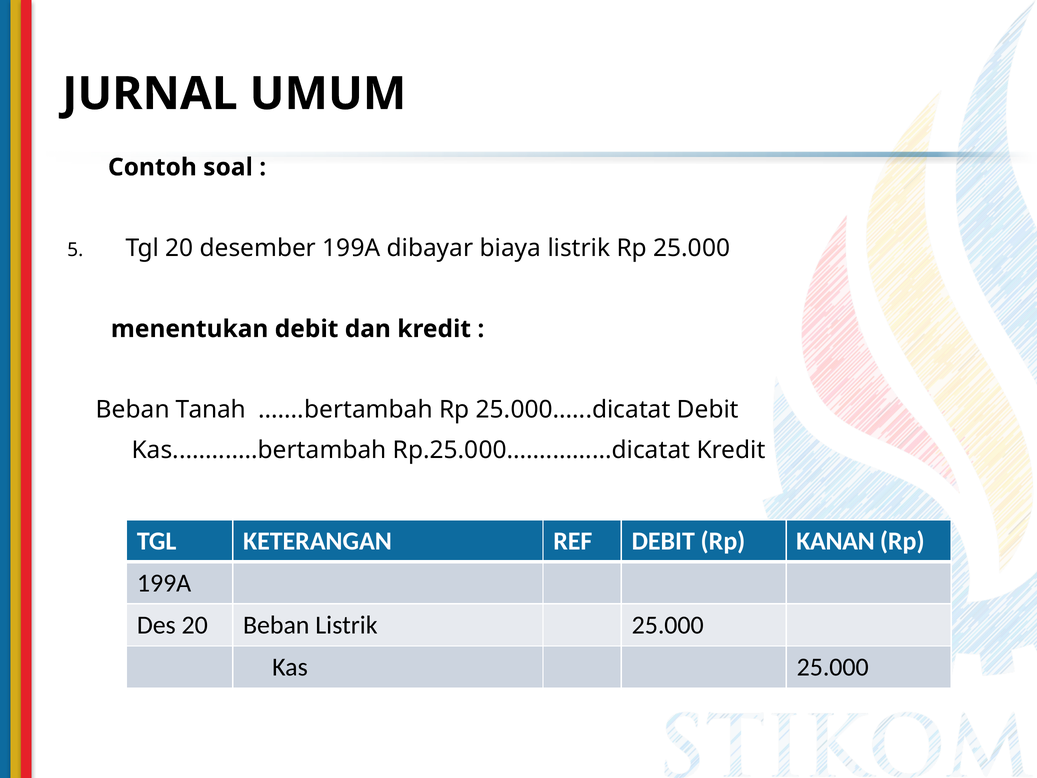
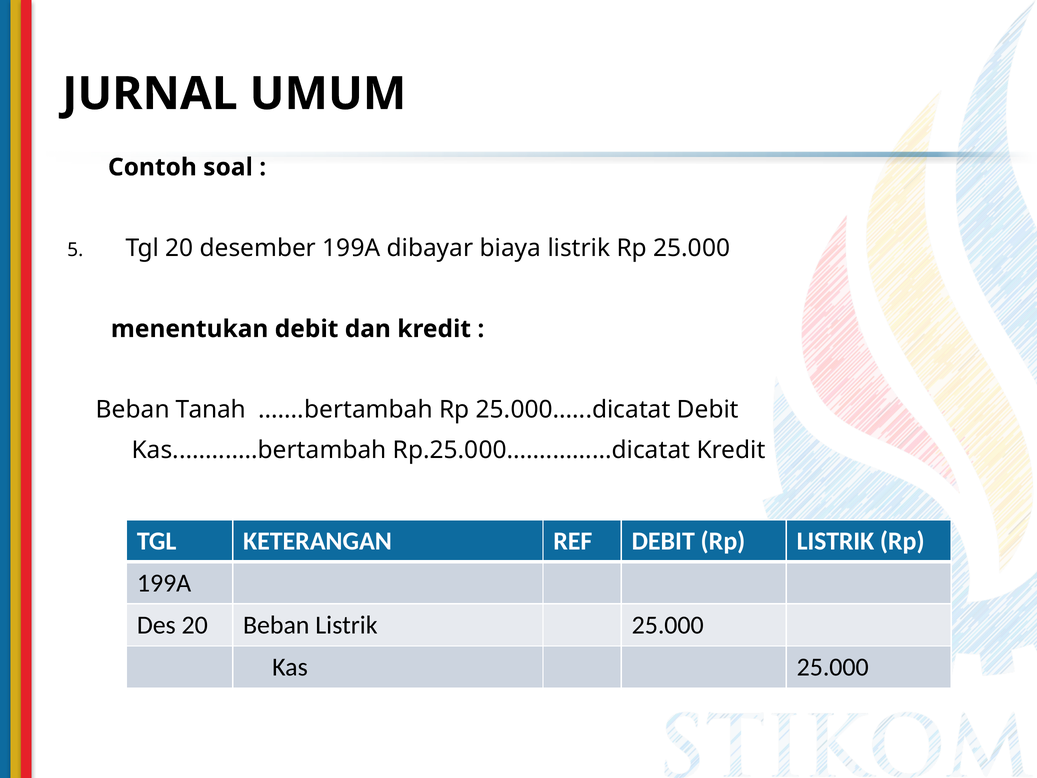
Rp KANAN: KANAN -> LISTRIK (835, 541)
